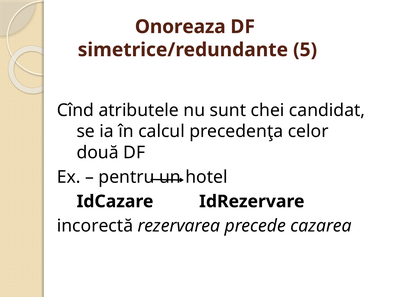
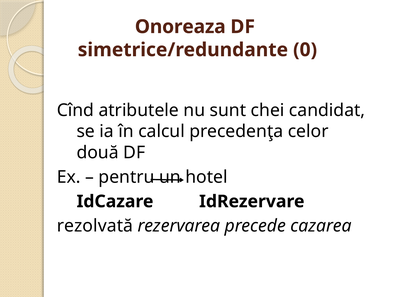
5: 5 -> 0 (305, 50)
incorectă: incorectă -> rezolvată (95, 225)
